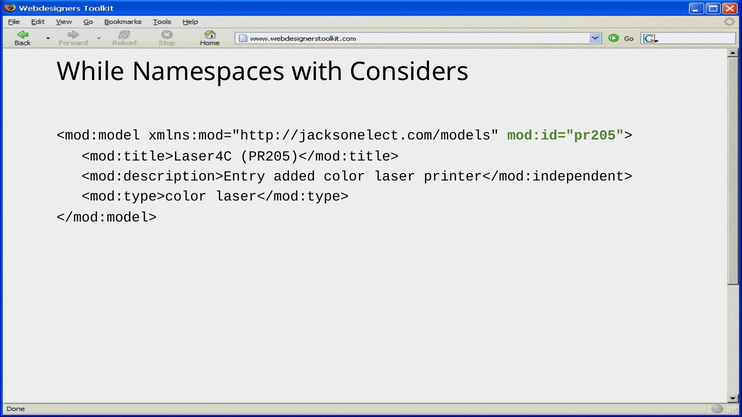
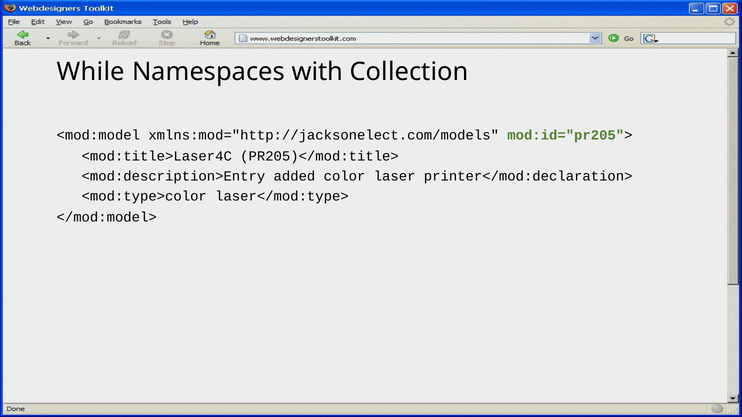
Considers: Considers -> Collection (409, 72)
printer</mod:independent>: printer</mod:independent> -> printer</mod:declaration> (528, 177)
